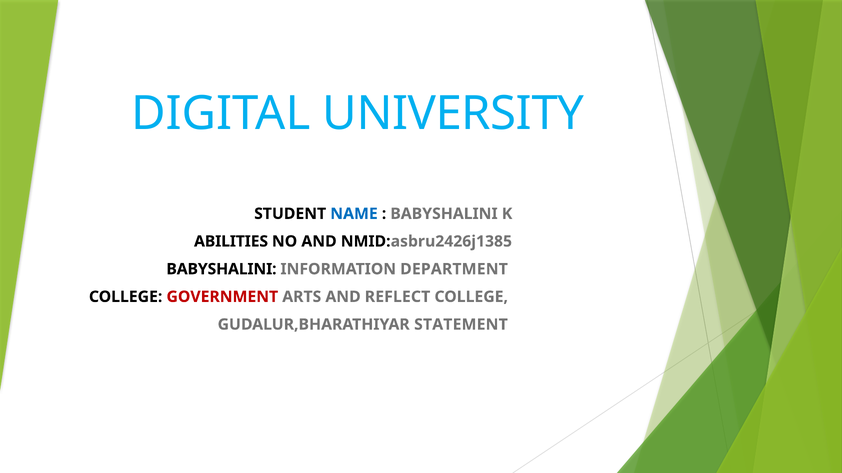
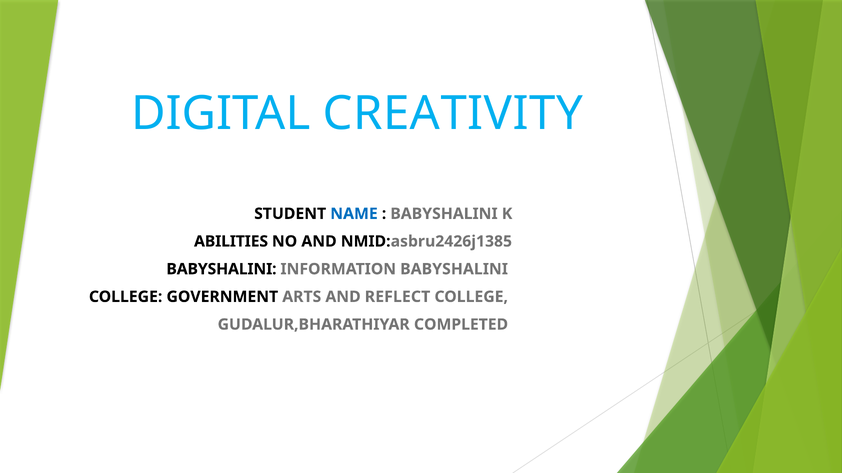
UNIVERSITY: UNIVERSITY -> CREATIVITY (453, 114)
INFORMATION DEPARTMENT: DEPARTMENT -> BABYSHALINI (454, 269)
GOVERNMENT colour: red -> black (222, 297)
STATEMENT: STATEMENT -> COMPLETED (461, 325)
